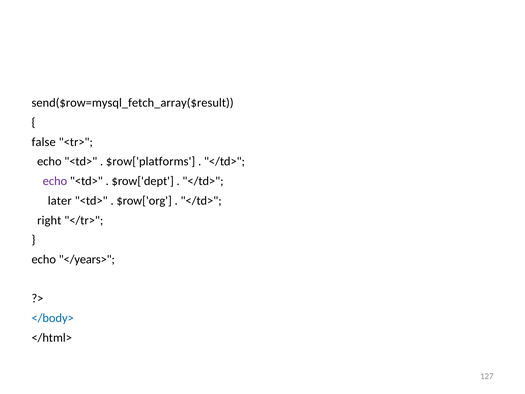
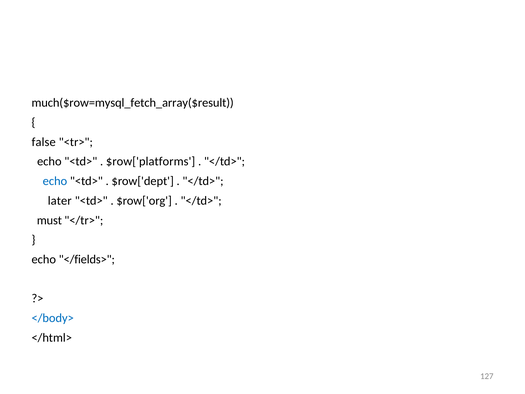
send($row=mysql_fetch_array($result: send($row=mysql_fetch_array($result -> much($row=mysql_fetch_array($result (133, 103)
echo colour: purple -> blue (55, 181)
right: right -> must (49, 220)
</years>: </years> -> </fields> (87, 259)
